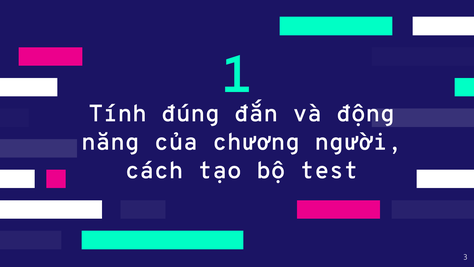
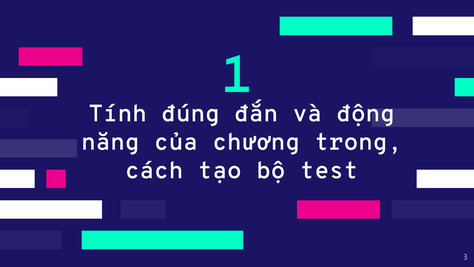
người: người -> trong (358, 142)
